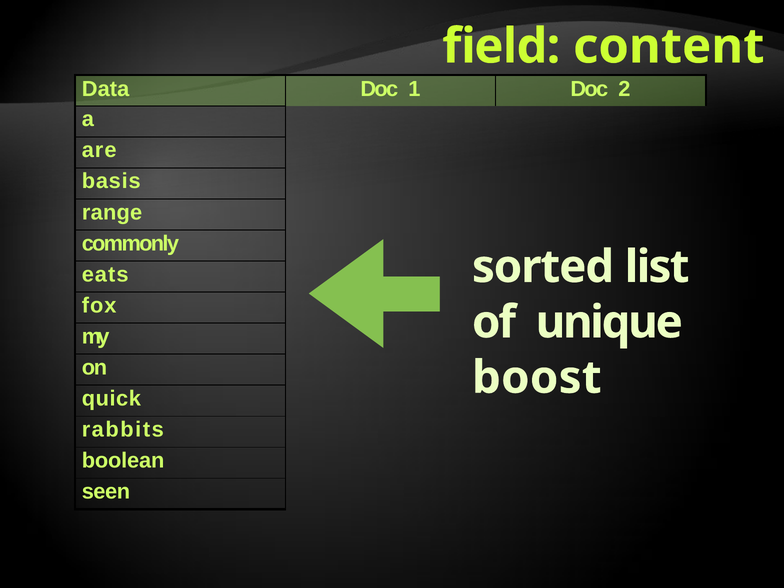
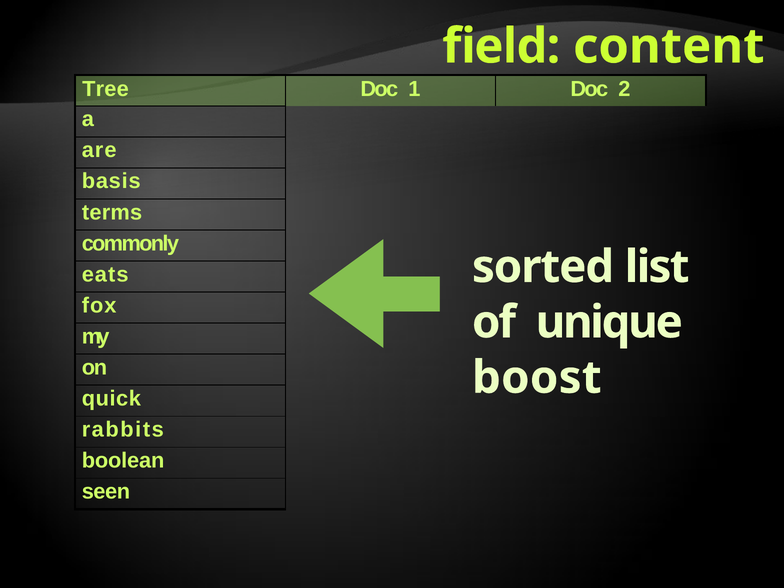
Data: Data -> Tree (105, 89)
range: range -> terms (112, 212)
